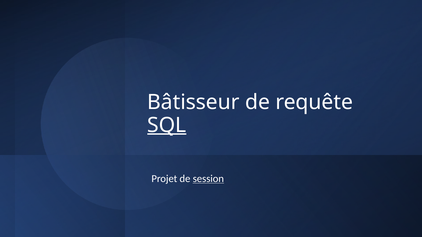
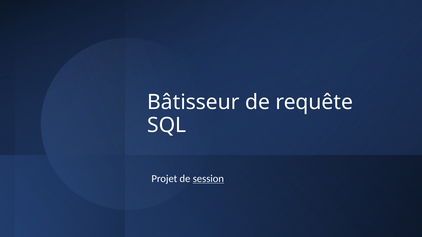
SQL underline: present -> none (167, 125)
